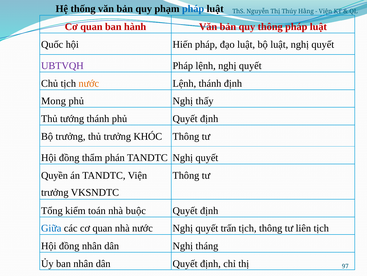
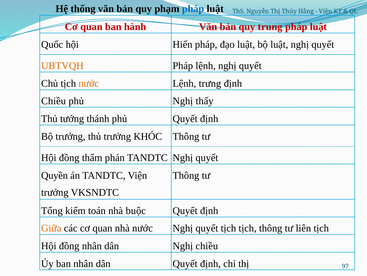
quy thông: thông -> trung (270, 27)
UBTVQH colour: purple -> orange (62, 66)
Lệnh thánh: thánh -> trưng (210, 83)
Mong: Mong -> Chiều (54, 101)
Giữa colour: blue -> orange (51, 228)
quyết trấn: trấn -> tịch (228, 228)
Nghị tháng: tháng -> chiều (207, 245)
